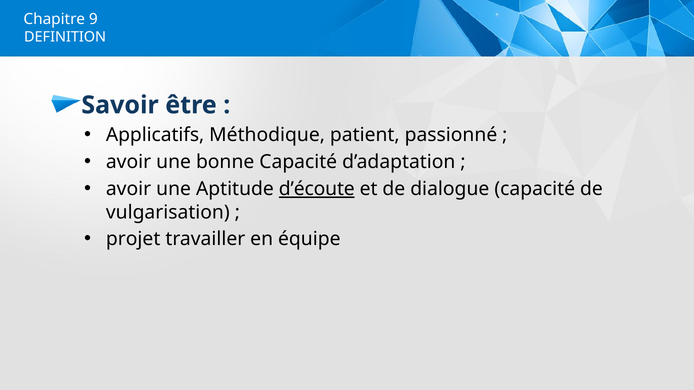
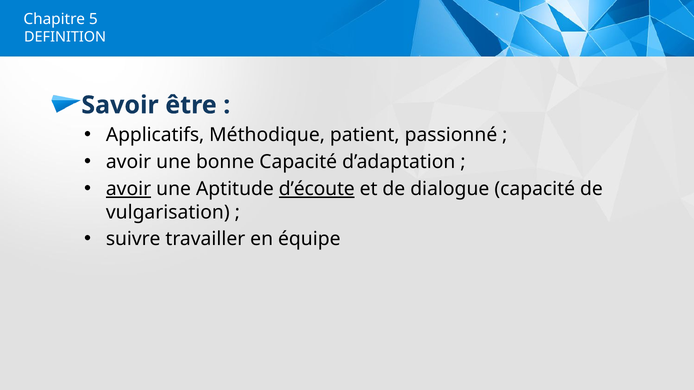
9: 9 -> 5 (93, 19)
avoir underline: none -> present (129, 189)
projet: projet -> suivre (133, 239)
